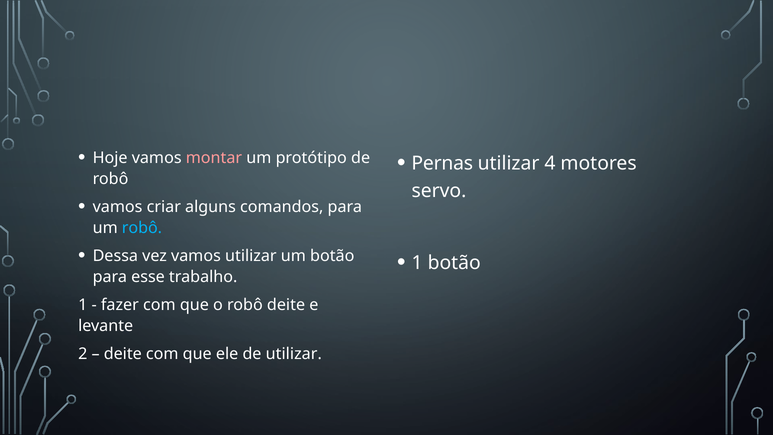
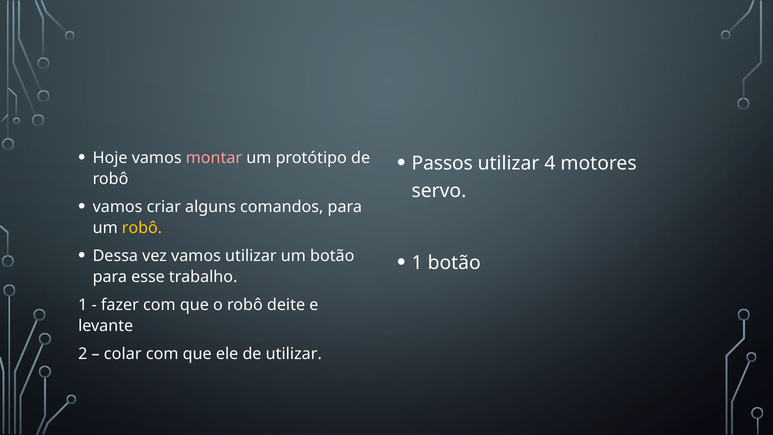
Pernas: Pernas -> Passos (442, 163)
robô colour: light blue -> yellow (142, 228)
deite: deite -> colar (123, 354)
